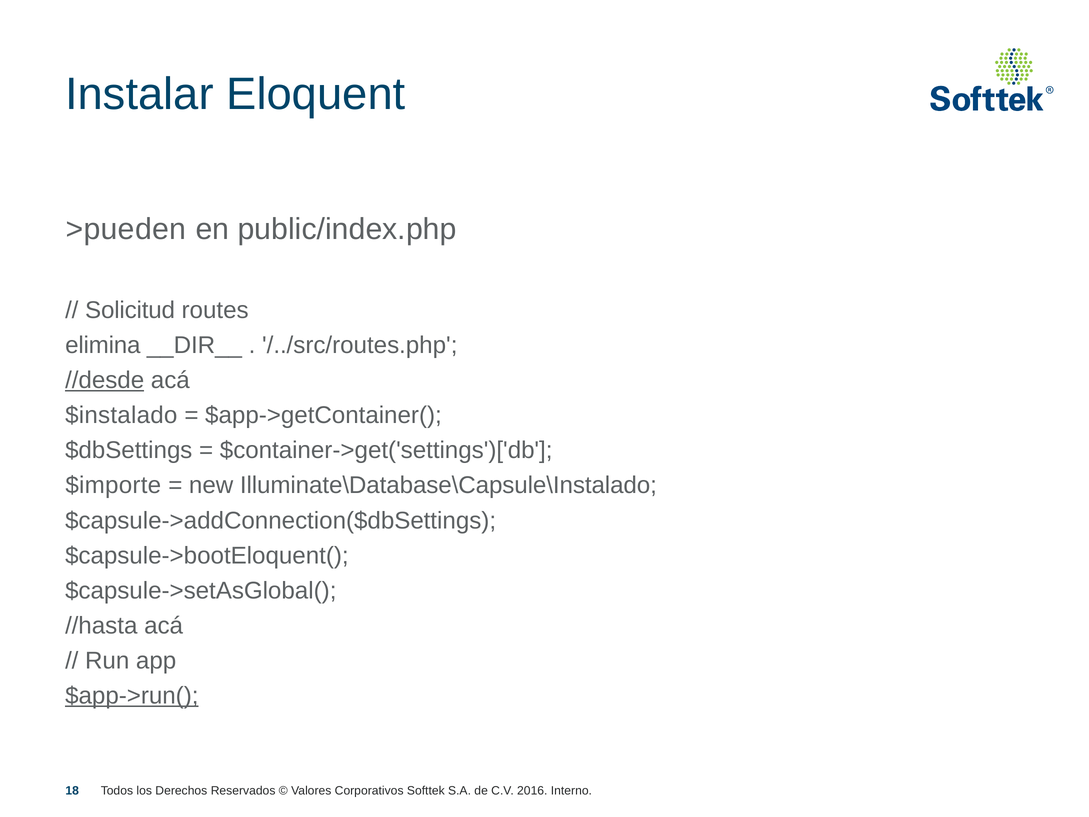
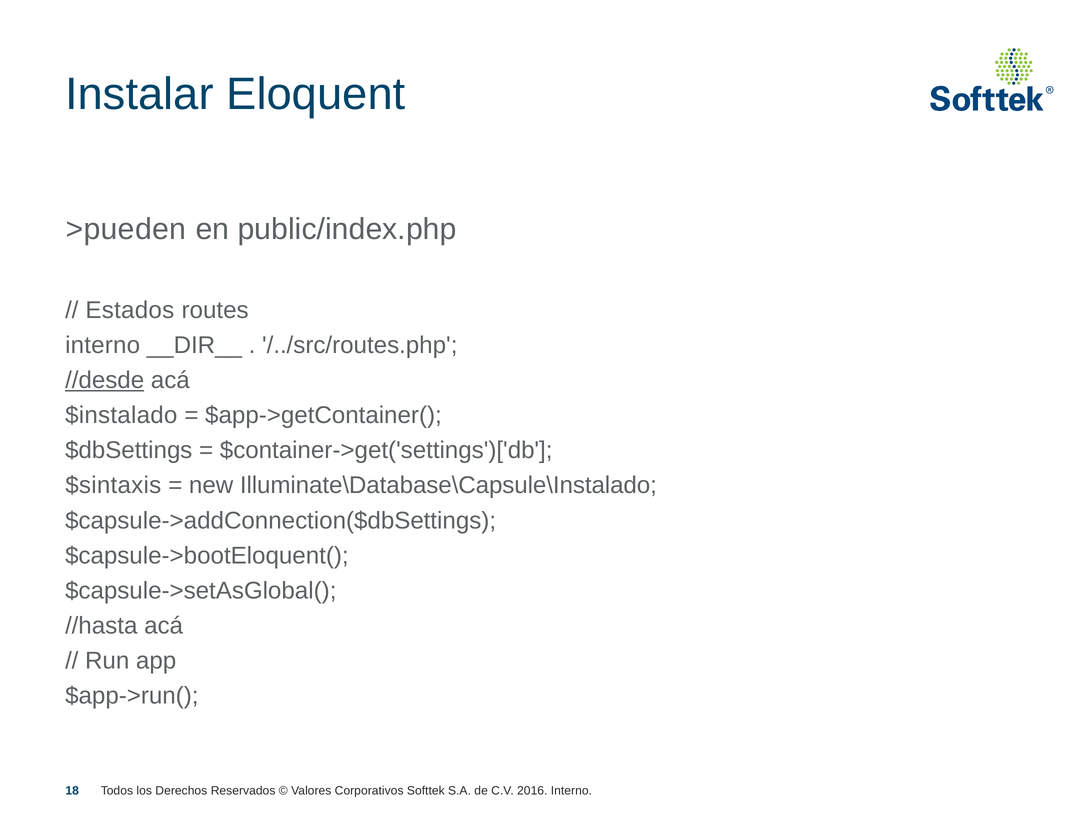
Solicitud: Solicitud -> Estados (130, 310)
elimina: elimina -> interno (103, 345)
$importe: $importe -> $sintaxis (113, 485)
$app->run( underline: present -> none (132, 696)
